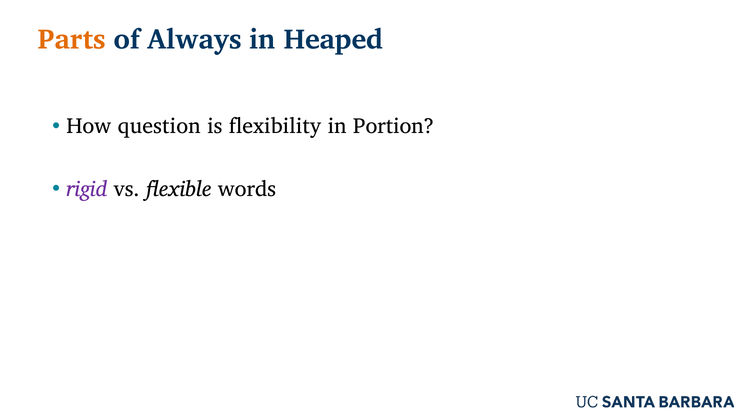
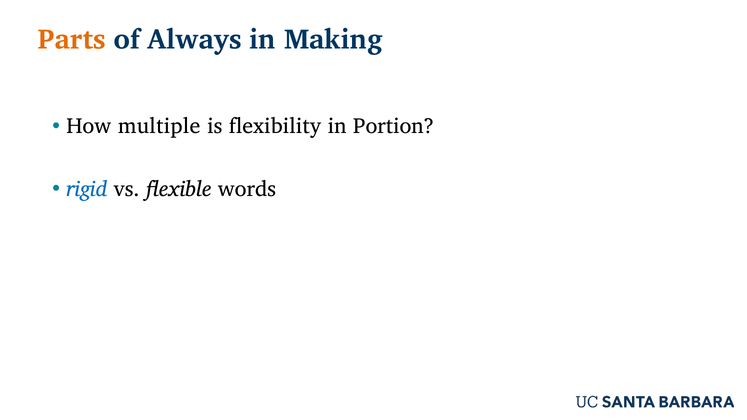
Heaped: Heaped -> Making (333, 39)
question: question -> multiple (159, 126)
rigid colour: purple -> blue (87, 189)
